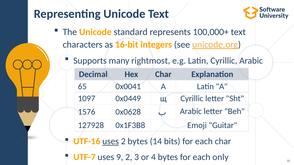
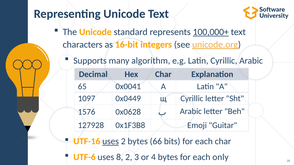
100,000+ underline: none -> present (211, 32)
rightmost: rightmost -> algorithm (151, 61)
14: 14 -> 66 (156, 142)
UTF-7: UTF-7 -> UTF-6 (84, 157)
9: 9 -> 8 (120, 157)
